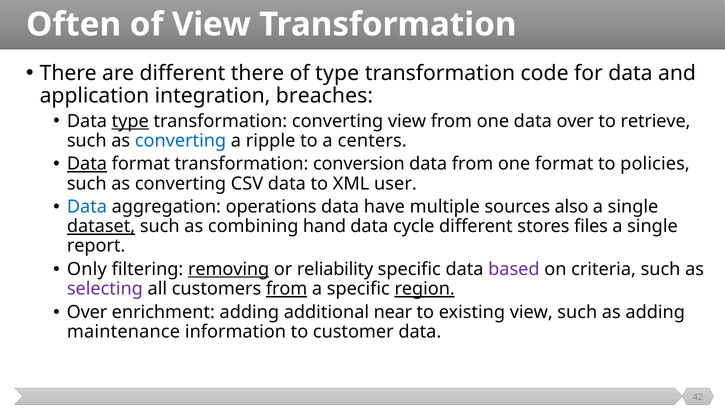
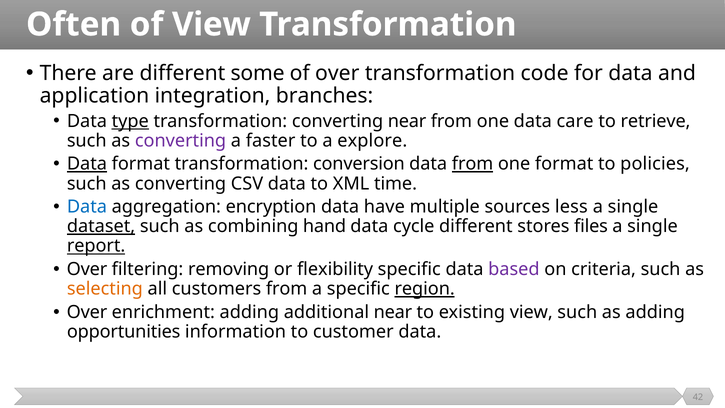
different there: there -> some (258, 73)
of type: type -> over (337, 73)
breaches: breaches -> branches (325, 96)
converting view: view -> near (407, 121)
data over: over -> care (575, 121)
converting colour: blue -> purple (181, 141)
ripple: ripple -> faster (271, 141)
centers: centers -> explore (372, 141)
from underline: none -> present (473, 164)
user: user -> time (396, 183)
operations: operations -> encryption (271, 207)
also: also -> less (571, 207)
report underline: none -> present (96, 246)
Only: Only -> Over (87, 269)
removing underline: present -> none (229, 269)
reliability: reliability -> flexibility (335, 269)
selecting colour: purple -> orange (105, 289)
from underline: present -> none (287, 289)
maintenance: maintenance -> opportunities (124, 332)
